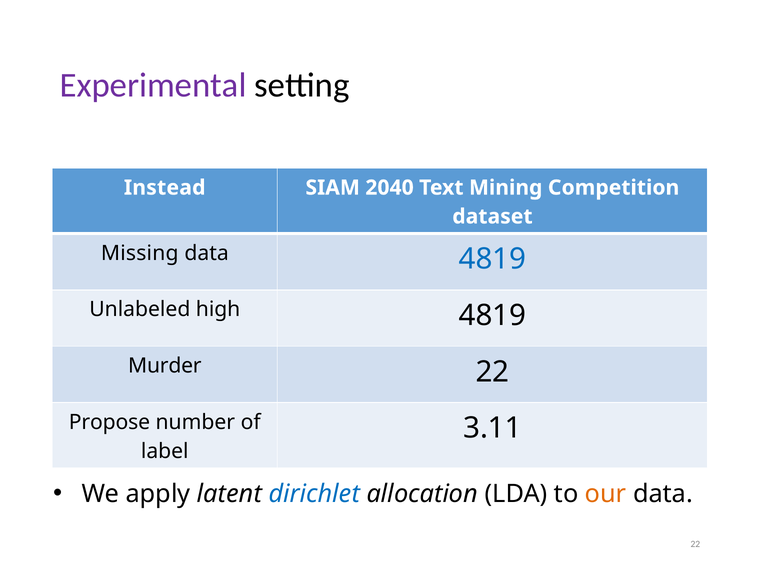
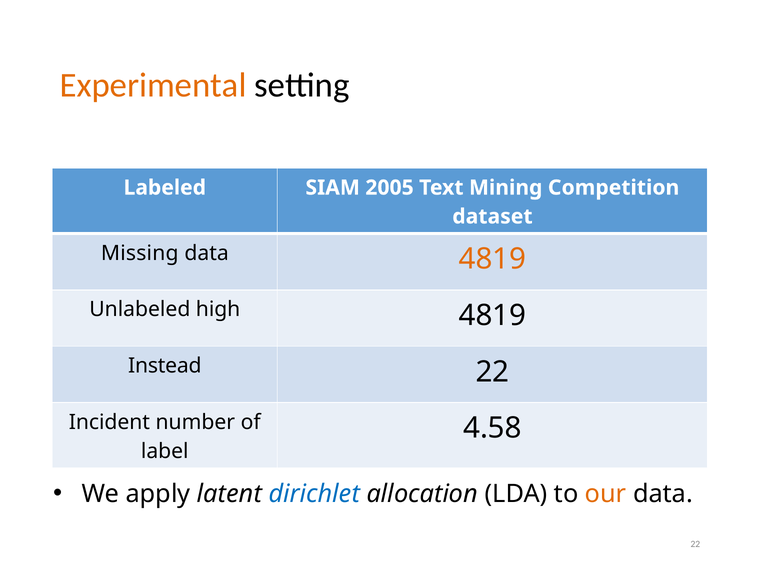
Experimental colour: purple -> orange (153, 85)
Instead: Instead -> Labeled (165, 188)
2040: 2040 -> 2005 (390, 188)
4819 colour: blue -> orange (492, 259)
Murder: Murder -> Instead (165, 366)
Propose: Propose -> Incident (109, 422)
3.11: 3.11 -> 4.58 (492, 428)
